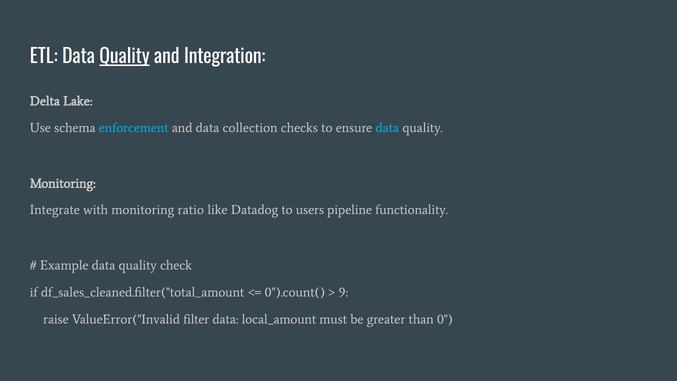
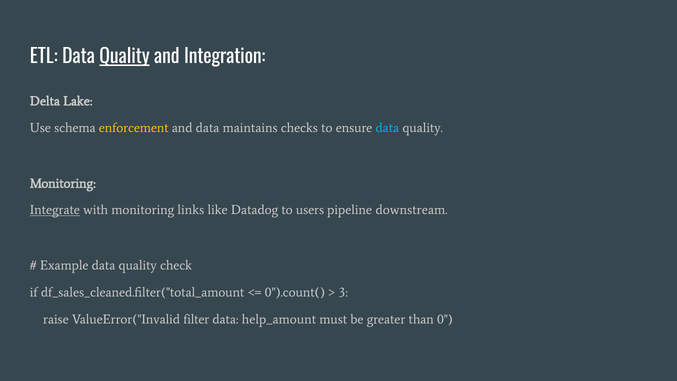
enforcement colour: light blue -> yellow (134, 128)
collection: collection -> maintains (250, 128)
Integrate underline: none -> present (55, 210)
ratio: ratio -> links (191, 210)
functionality: functionality -> downstream (412, 210)
9: 9 -> 3 (343, 292)
local_amount: local_amount -> help_amount (279, 319)
